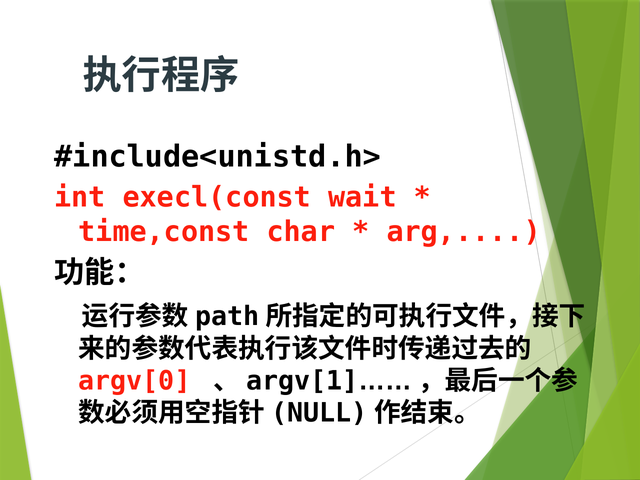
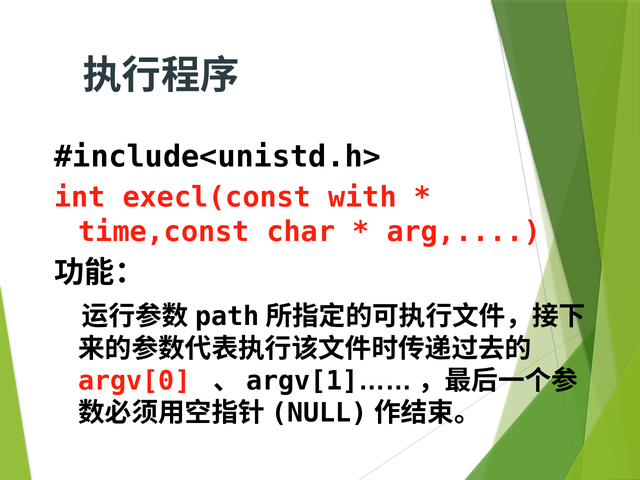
wait: wait -> with (362, 197)
